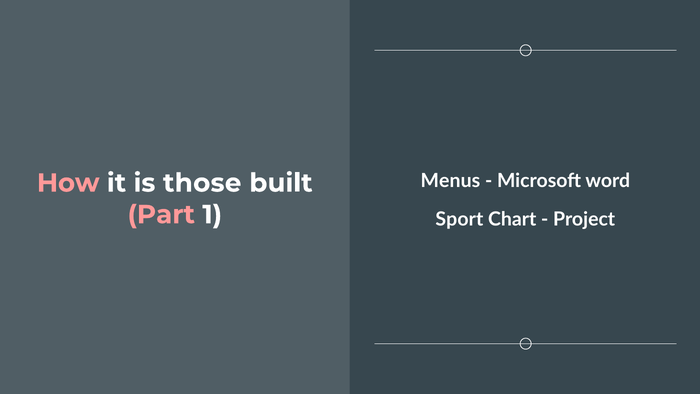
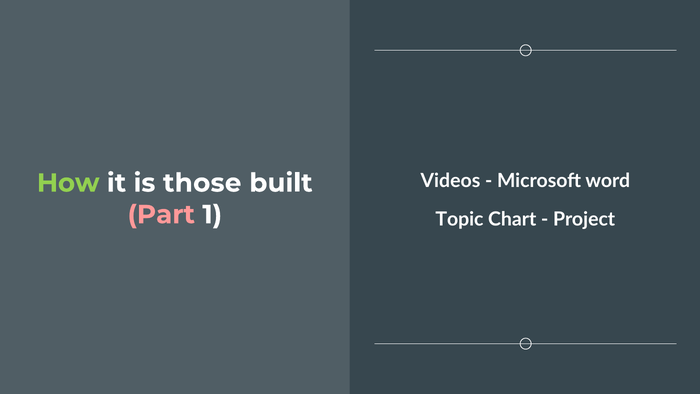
Menus: Menus -> Videos (450, 181)
How colour: pink -> light green (68, 183)
Sport: Sport -> Topic (459, 219)
